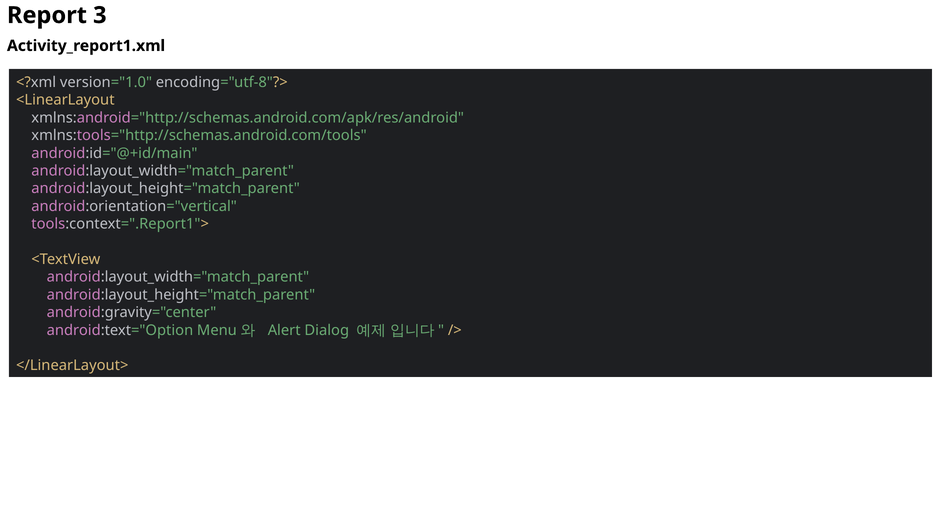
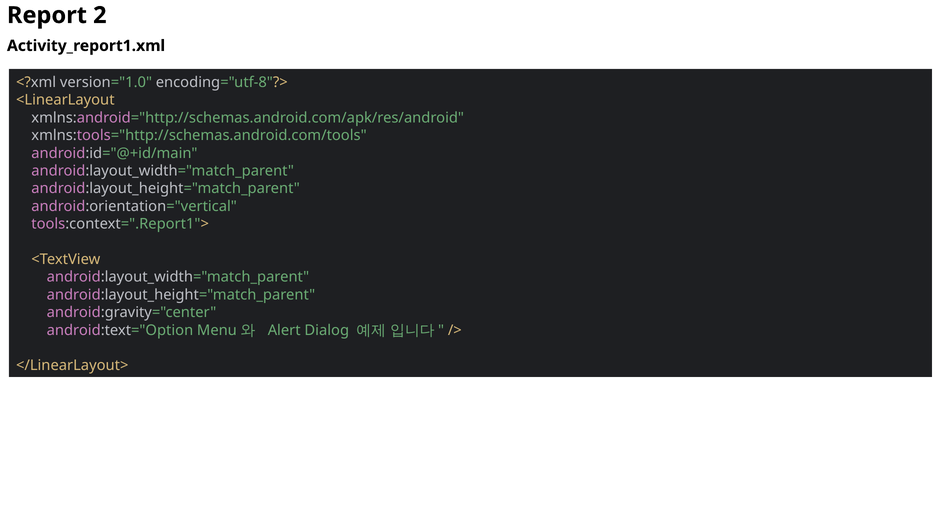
3: 3 -> 2 (100, 15)
